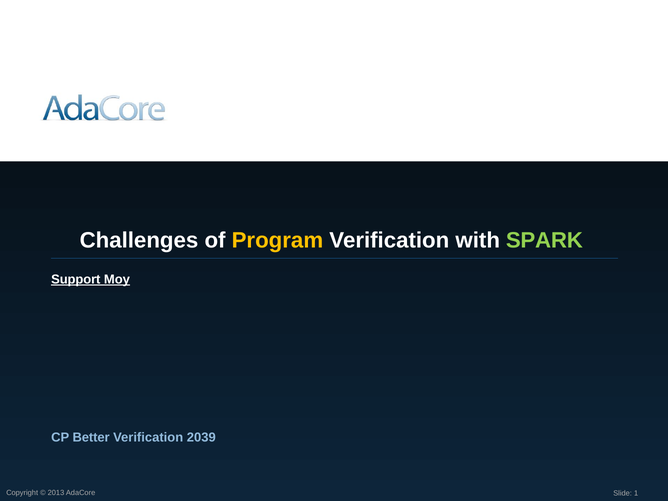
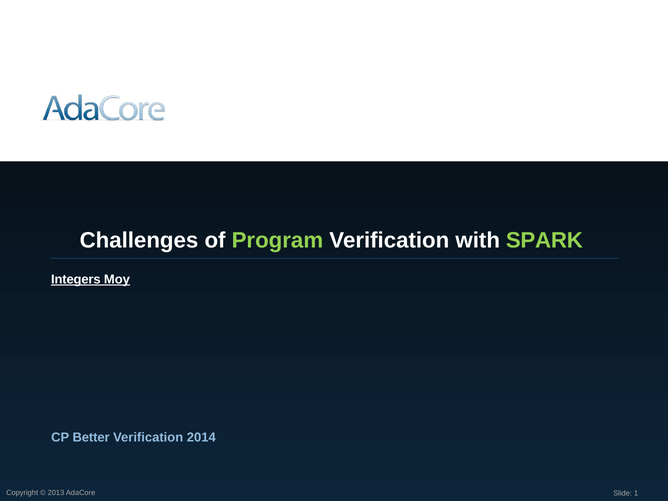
Program colour: yellow -> light green (277, 240)
Support: Support -> Integers (76, 279)
2039: 2039 -> 2014 (201, 437)
